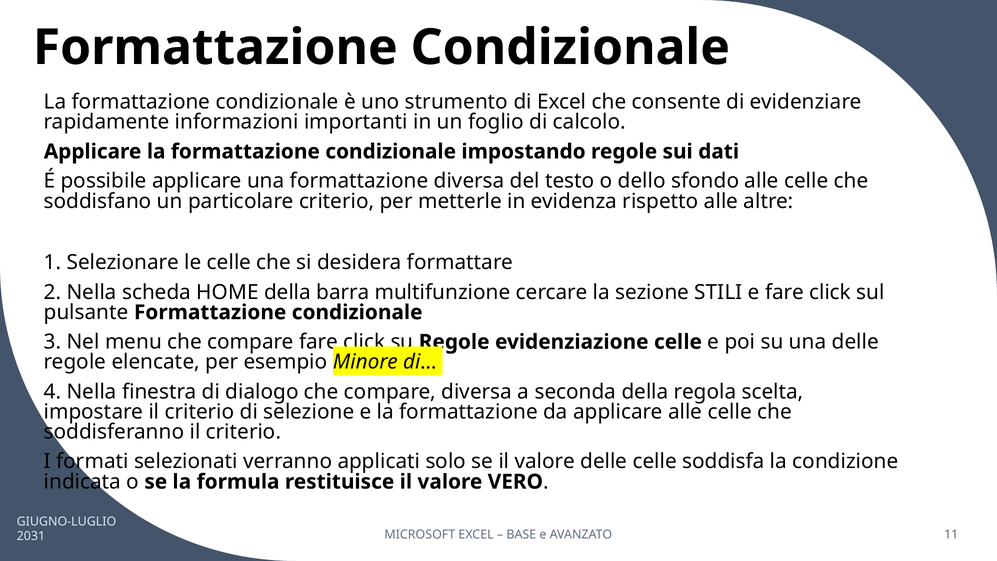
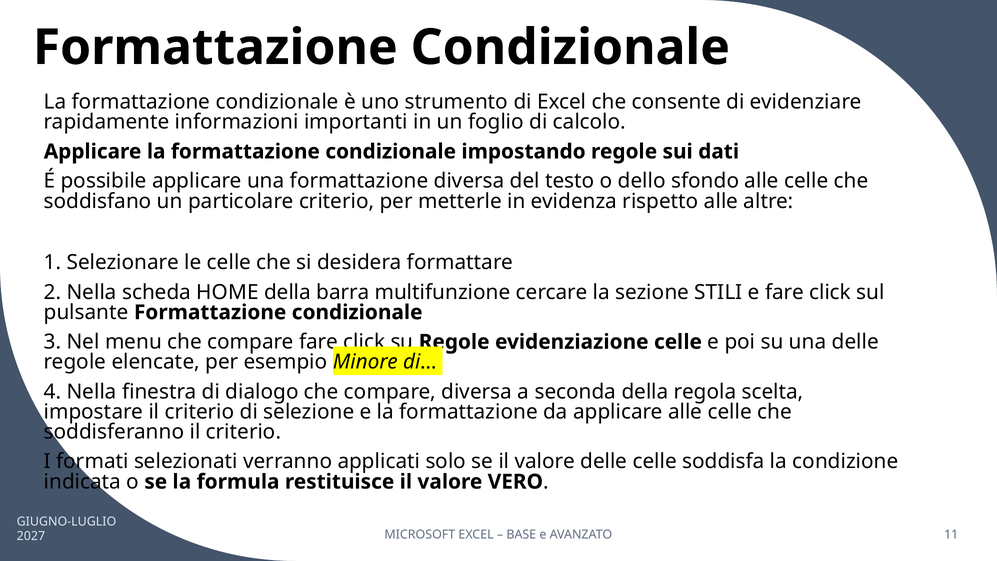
2031: 2031 -> 2027 (31, 536)
